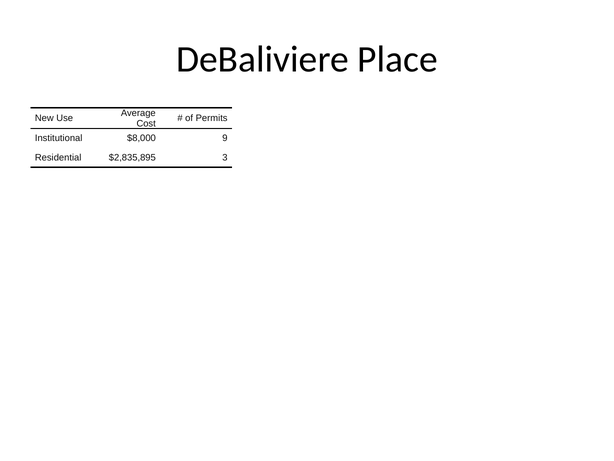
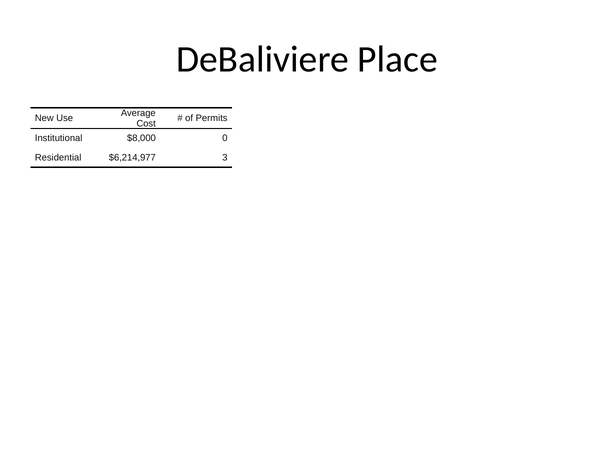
9: 9 -> 0 (225, 138)
$2,835,895: $2,835,895 -> $6,214,977 (132, 158)
